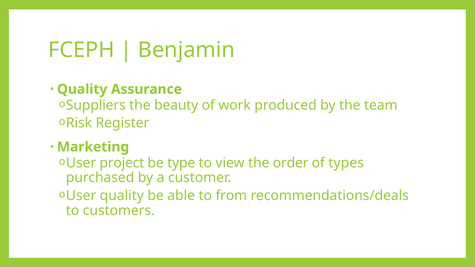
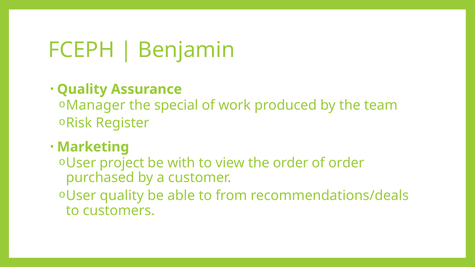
Suppliers: Suppliers -> Manager (96, 105)
beauty: beauty -> special (176, 105)
type: type -> with (181, 163)
of types: types -> order (346, 163)
